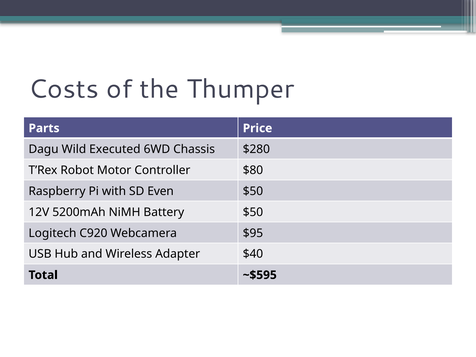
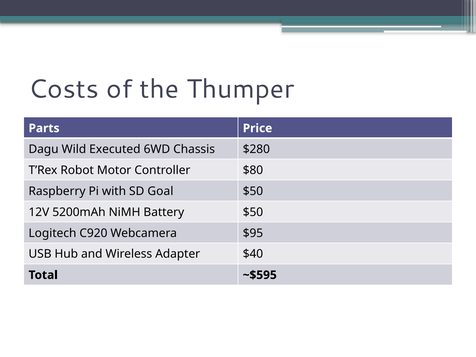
Even: Even -> Goal (160, 191)
